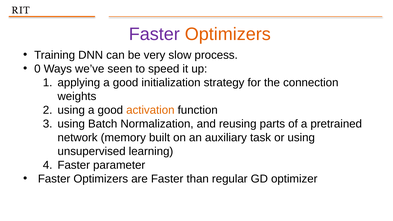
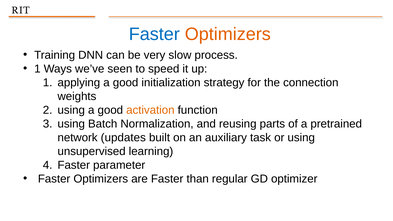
Faster colour: purple -> blue (154, 34)
0: 0 -> 1 (37, 69)
memory: memory -> updates (123, 138)
